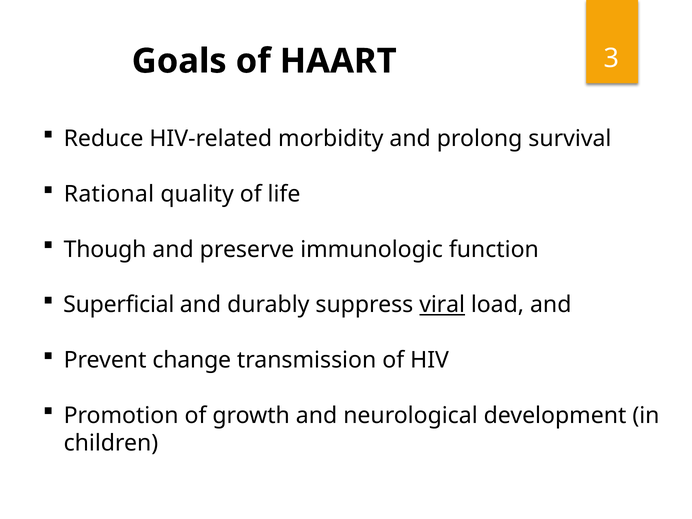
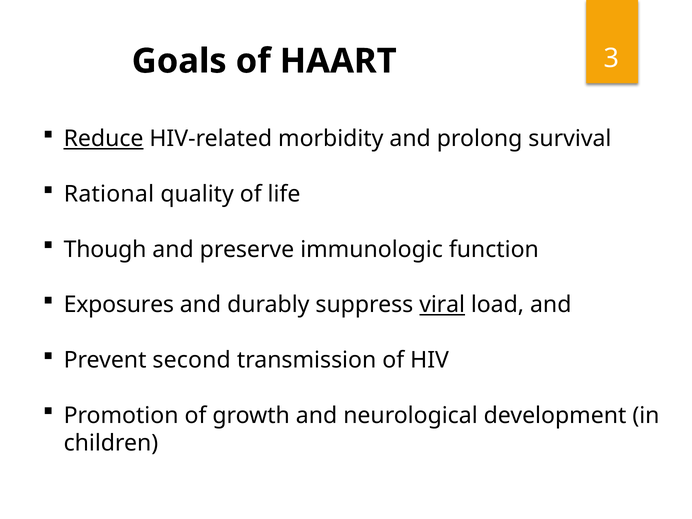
Reduce underline: none -> present (104, 139)
Superficial: Superficial -> Exposures (119, 305)
change: change -> second (192, 360)
